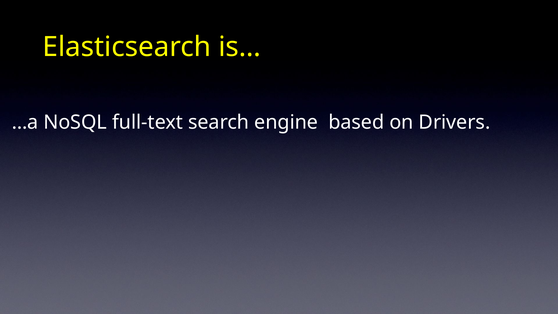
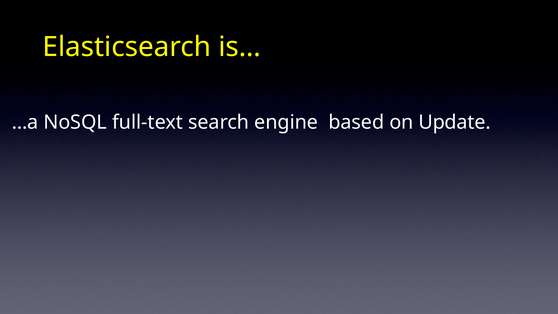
Drivers: Drivers -> Update (455, 122)
